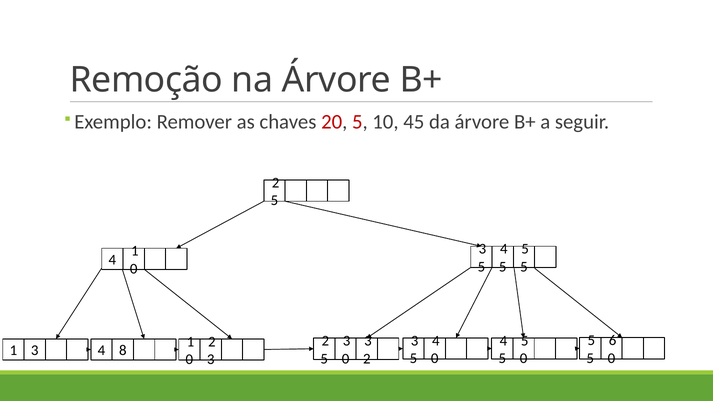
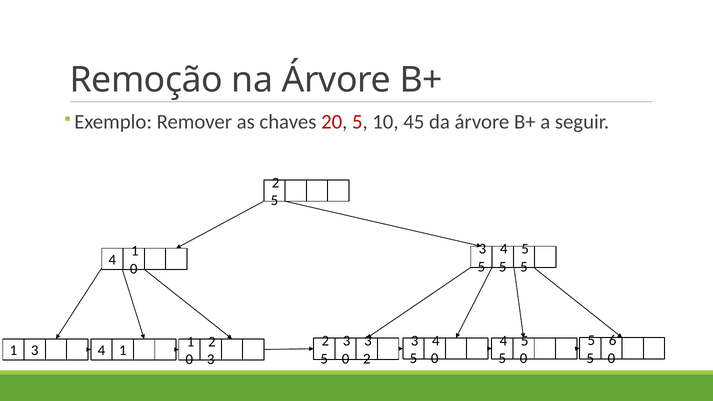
8: 8 -> 1 (123, 351)
